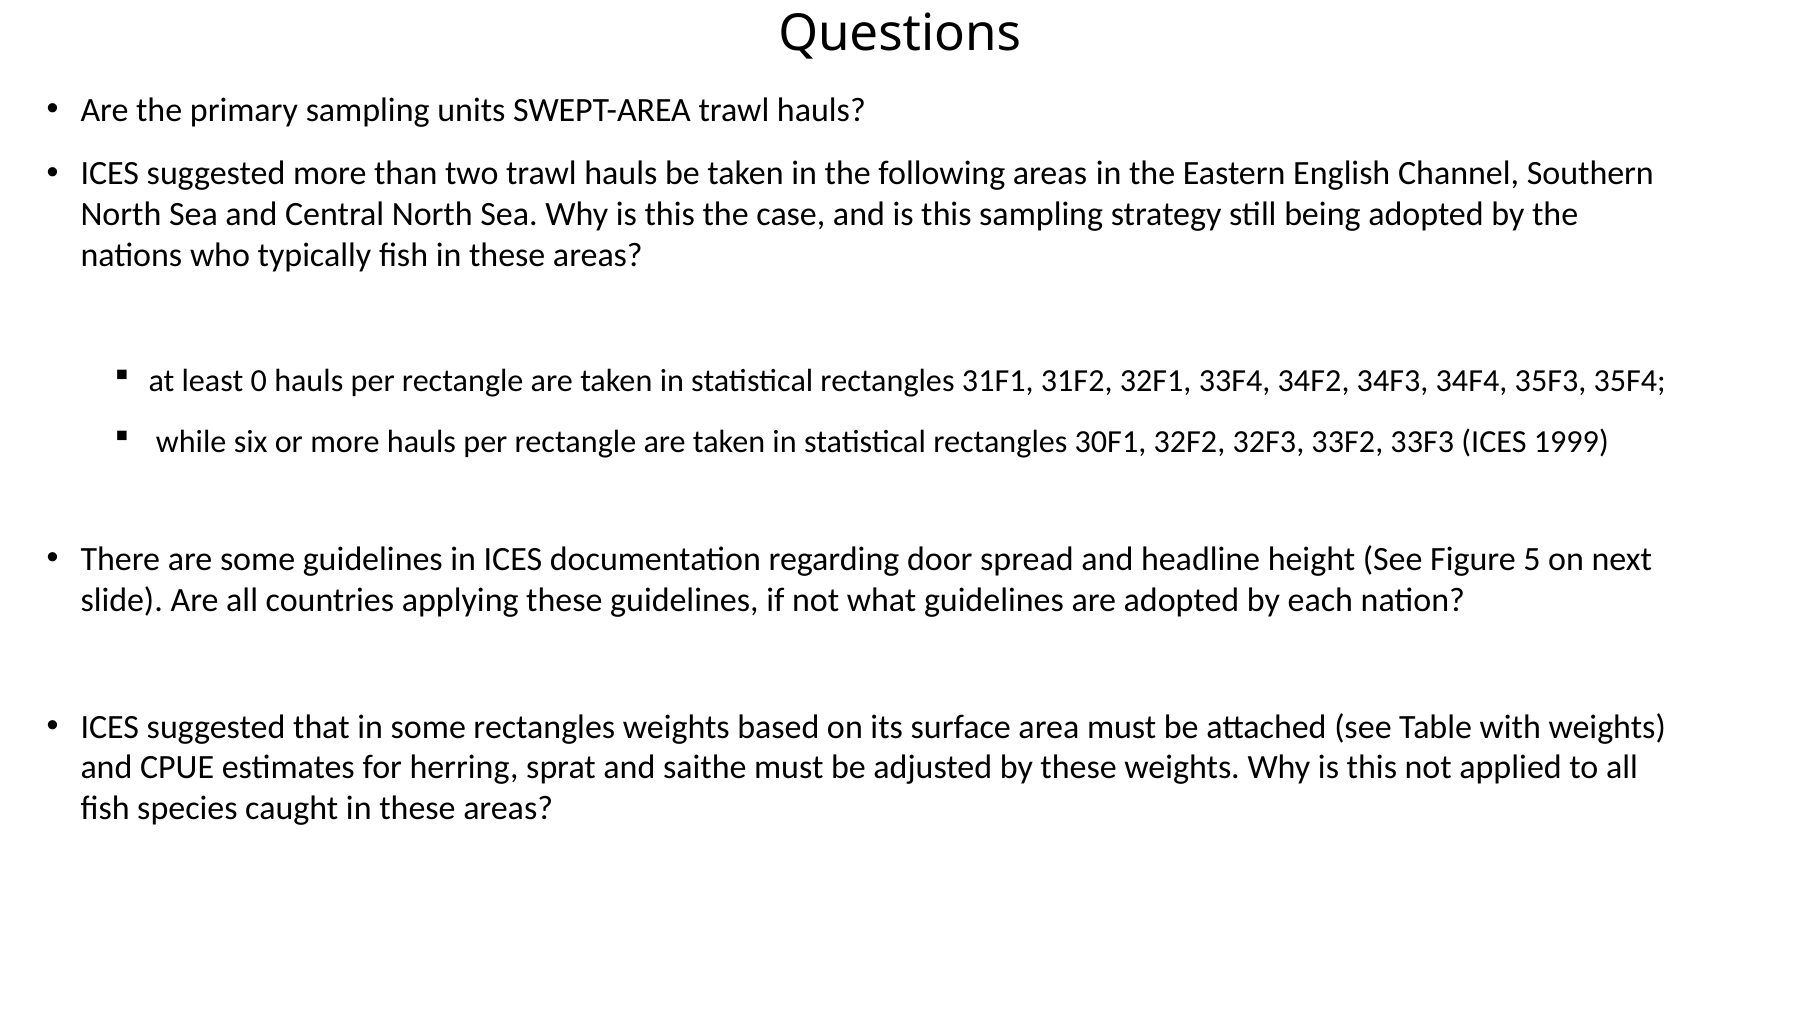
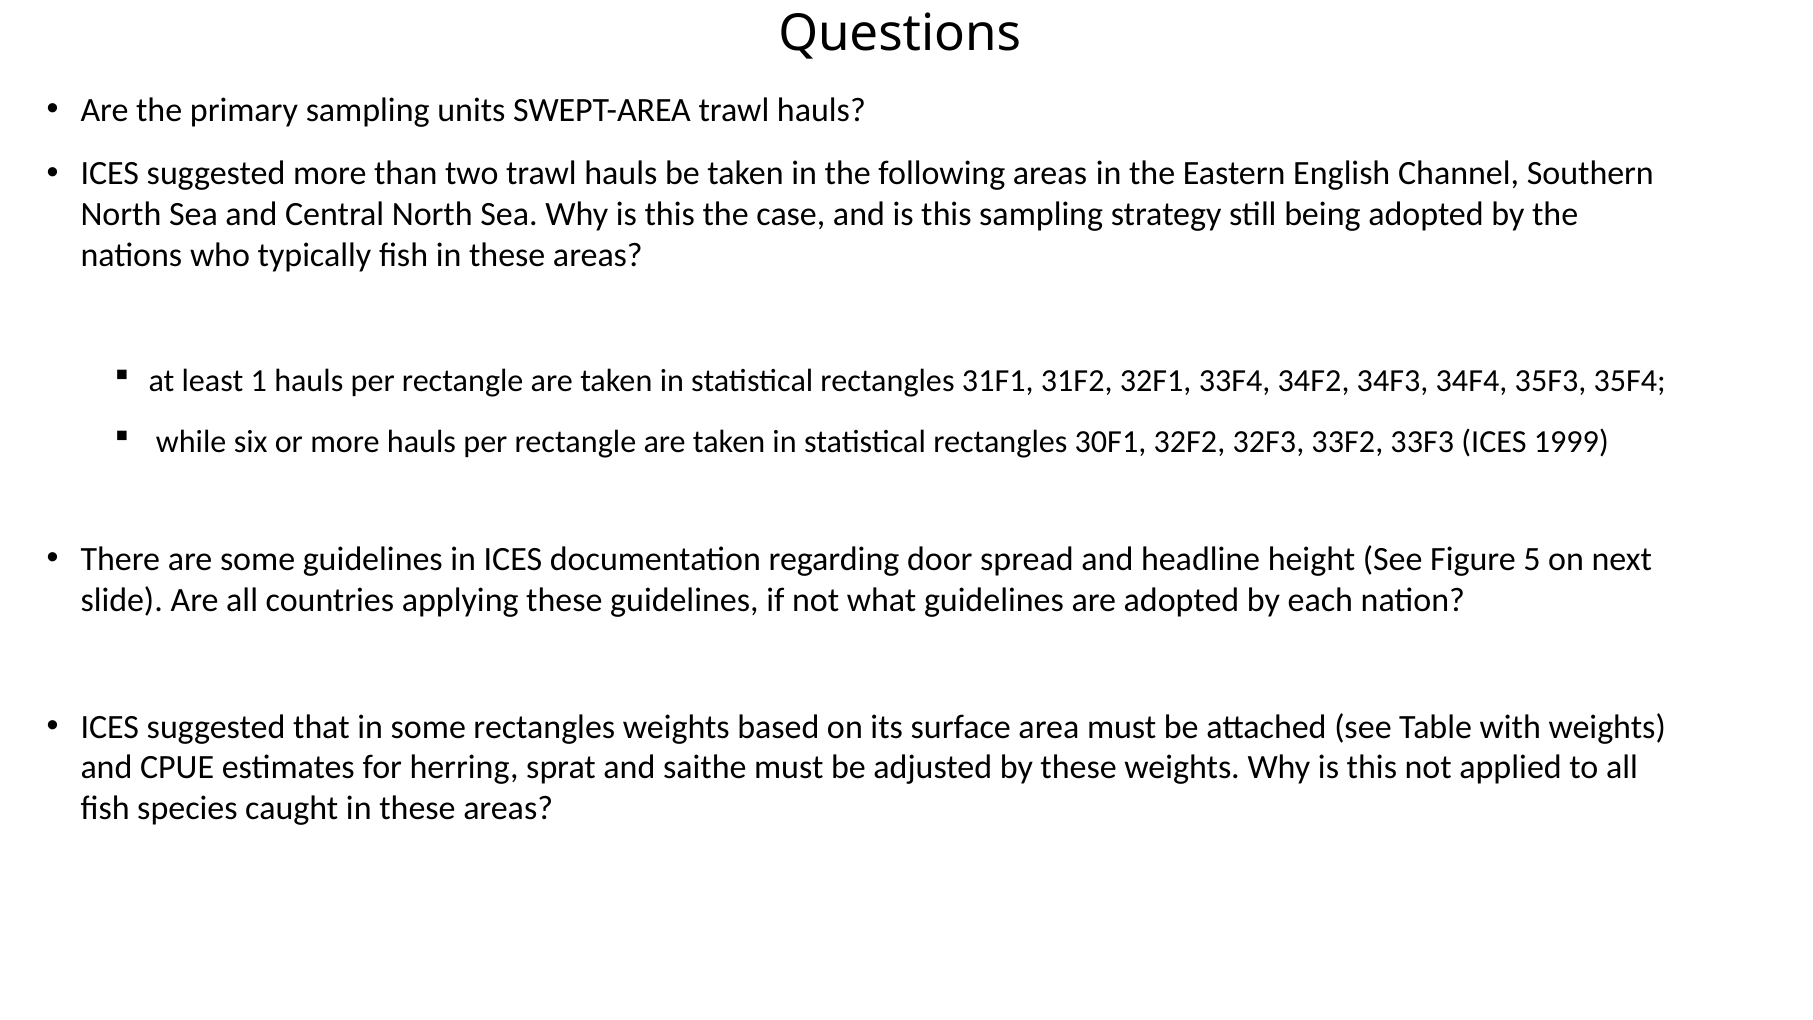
0: 0 -> 1 (259, 381)
